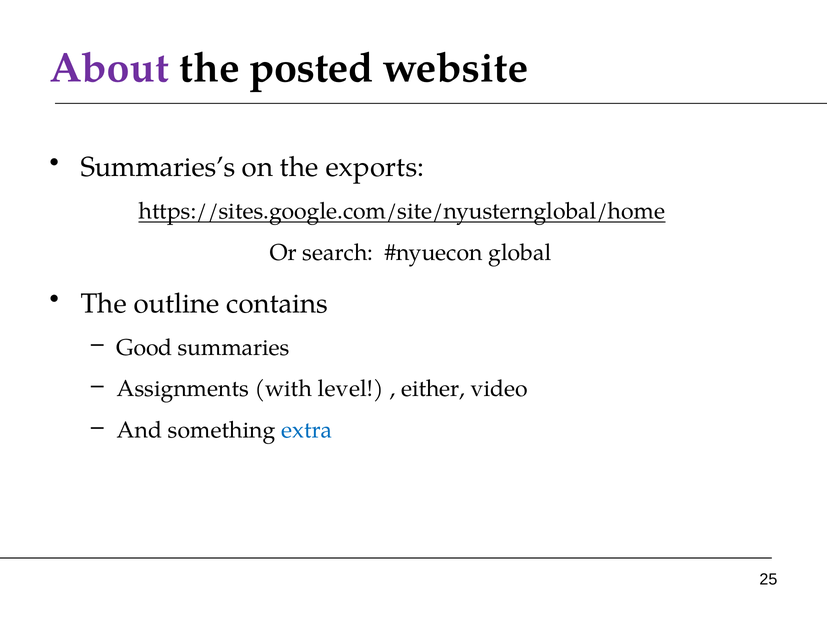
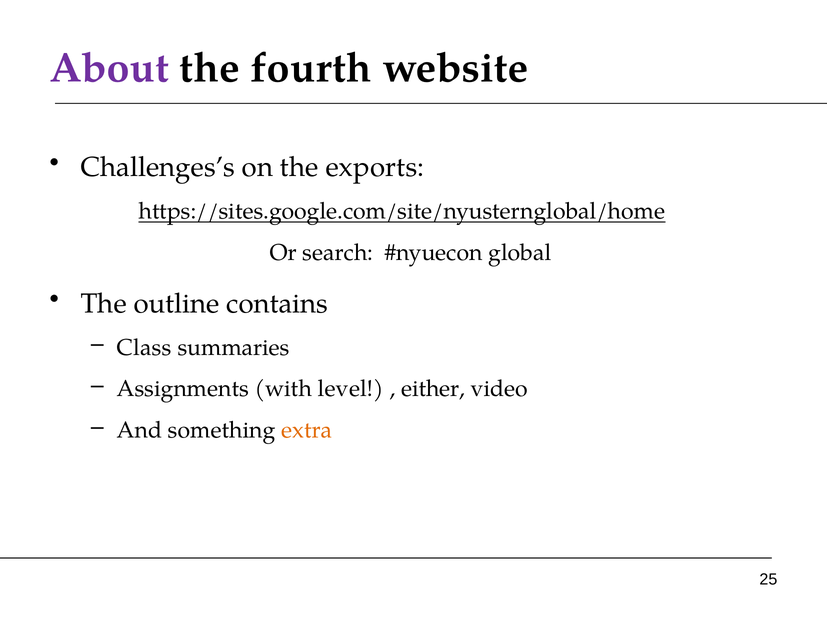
posted: posted -> fourth (311, 68)
Summaries’s: Summaries’s -> Challenges’s (158, 167)
Good: Good -> Class (144, 348)
extra colour: blue -> orange (307, 430)
